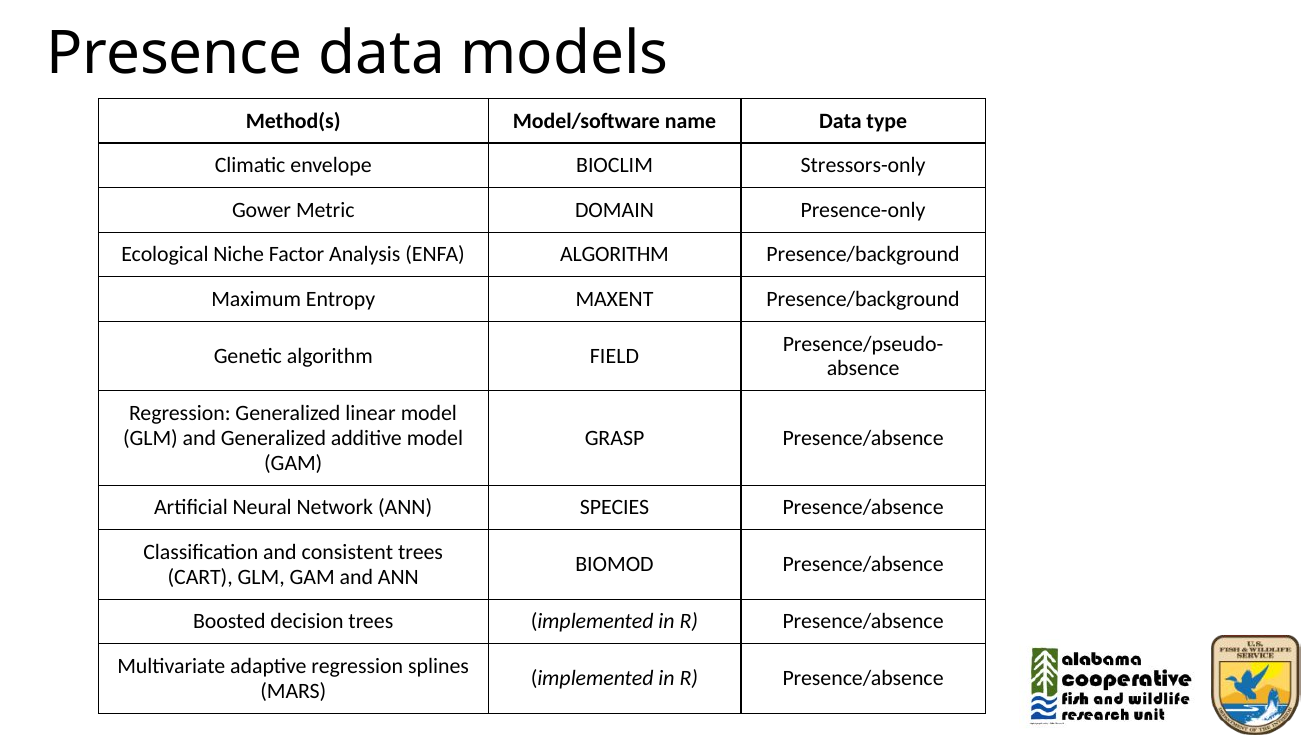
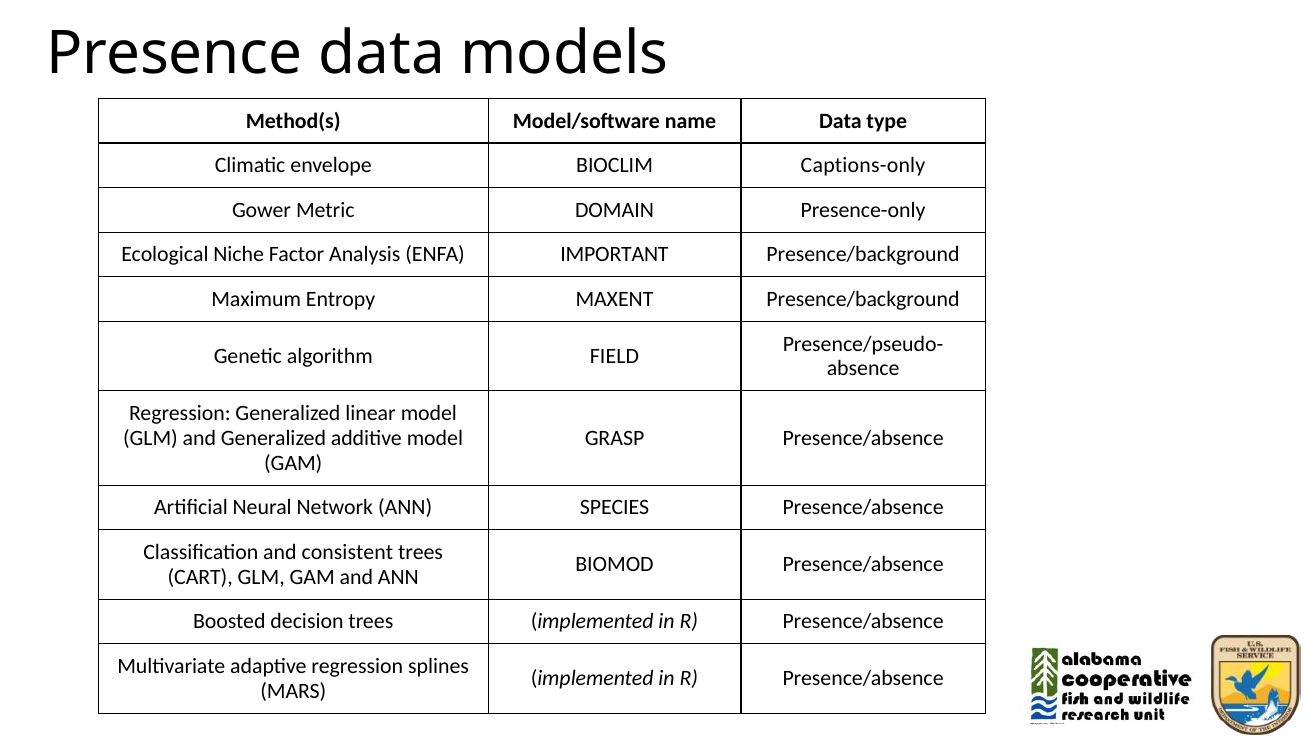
Stressors-only: Stressors-only -> Captions-only (863, 166)
ENFA ALGORITHM: ALGORITHM -> IMPORTANT (615, 255)
